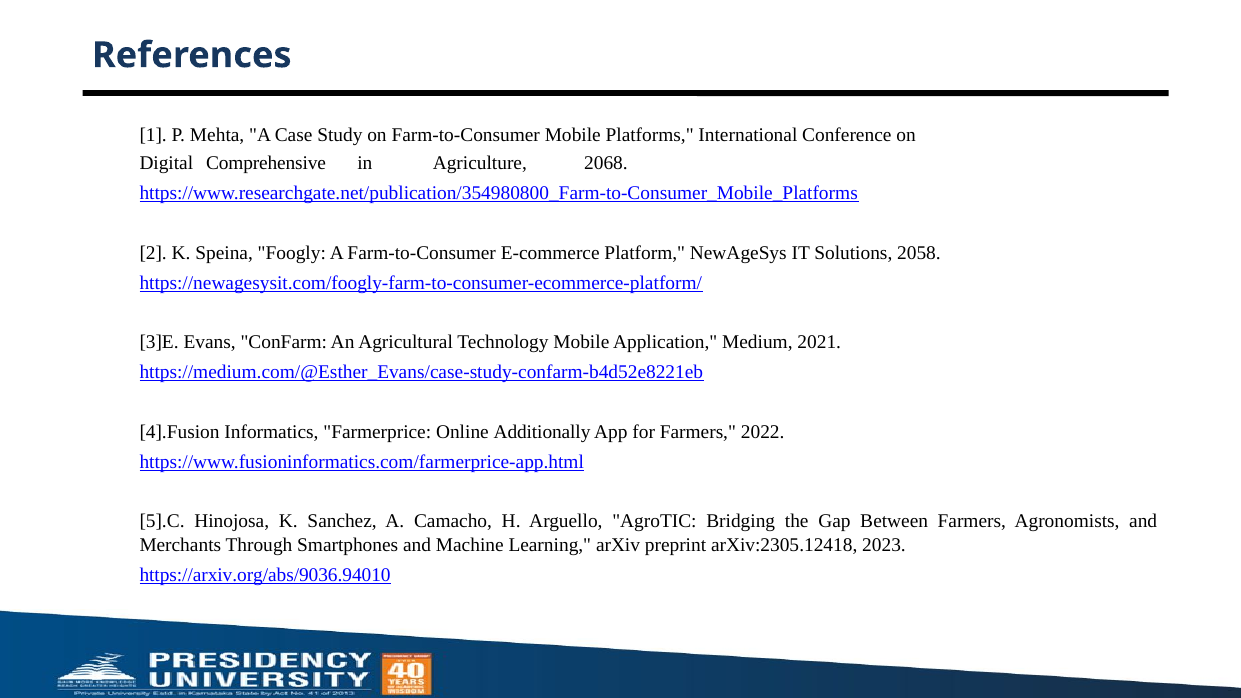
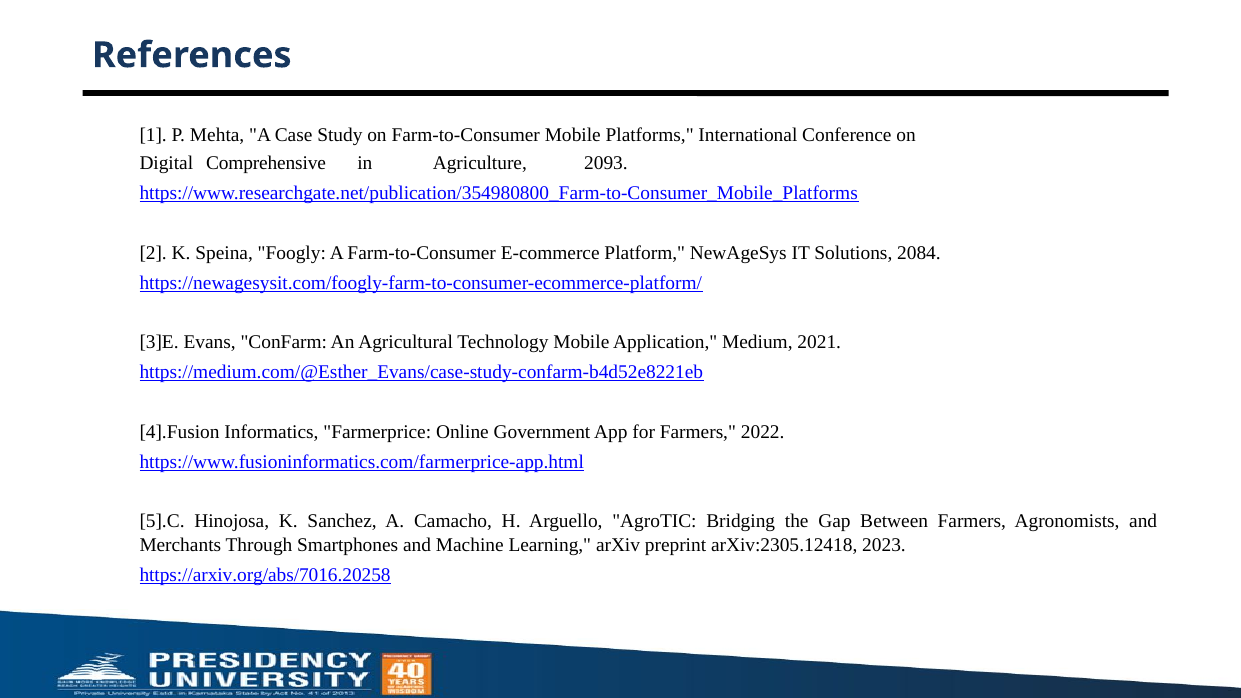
2068: 2068 -> 2093 (606, 164)
2058: 2058 -> 2084 (919, 253)
Additionally: Additionally -> Government (542, 432)
https://arxiv.org/abs/9036.94010: https://arxiv.org/abs/9036.94010 -> https://arxiv.org/abs/7016.20258 (265, 575)
